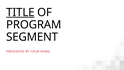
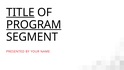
PROGRAM underline: none -> present (34, 25)
